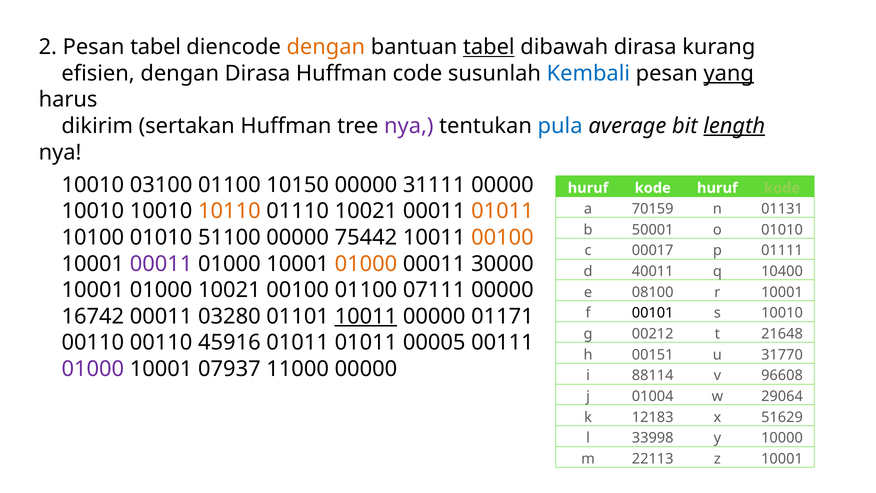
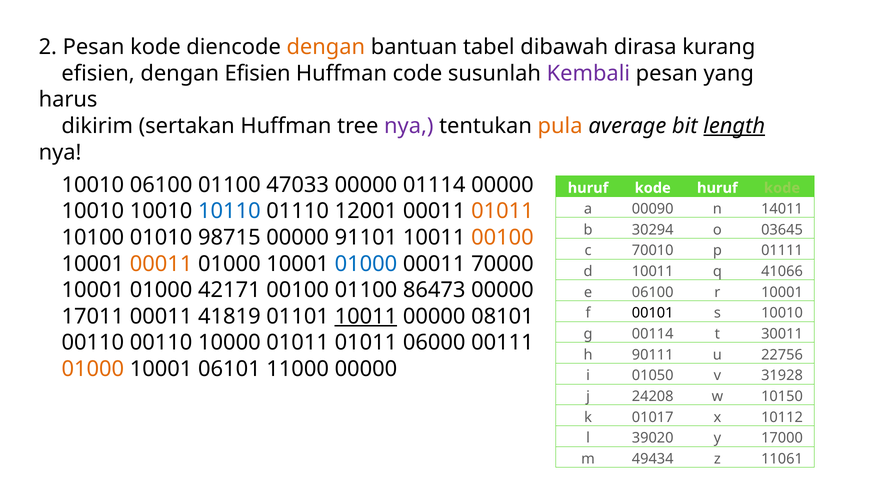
Pesan tabel: tabel -> kode (155, 47)
tabel underline: present -> none (489, 47)
dengan Dirasa: Dirasa -> Efisien (258, 73)
Kembali colour: blue -> purple (588, 73)
yang underline: present -> none (729, 73)
pula colour: blue -> orange (560, 126)
10010 03100: 03100 -> 06100 (161, 185)
10150: 10150 -> 47033 (298, 185)
31111: 31111 -> 01114 (434, 185)
70159: 70159 -> 00090 (653, 209)
01131: 01131 -> 14011 (782, 209)
10110 colour: orange -> blue (229, 211)
01110 10021: 10021 -> 12001 (366, 211)
50001: 50001 -> 30294 (653, 230)
o 01010: 01010 -> 03645 (782, 230)
51100: 51100 -> 98715 (229, 237)
75442: 75442 -> 91101 (366, 237)
00017: 00017 -> 70010 (653, 250)
00011 colour: purple -> orange (161, 264)
01000 colour: orange -> blue (366, 264)
30000: 30000 -> 70000 (502, 264)
d 40011: 40011 -> 10011 (653, 271)
10400: 10400 -> 41066 (782, 271)
01000 10021: 10021 -> 42171 (229, 290)
07111: 07111 -> 86473 (434, 290)
e 08100: 08100 -> 06100 (653, 292)
16742: 16742 -> 17011 (93, 316)
03280: 03280 -> 41819 (229, 316)
01171: 01171 -> 08101 (502, 316)
00212: 00212 -> 00114 (653, 334)
21648: 21648 -> 30011 (782, 334)
45916: 45916 -> 10000 (229, 342)
00005: 00005 -> 06000 (434, 342)
00151: 00151 -> 90111 (653, 355)
31770: 31770 -> 22756 (782, 355)
01000 colour: purple -> orange (93, 369)
07937: 07937 -> 06101 (229, 369)
88114: 88114 -> 01050 (653, 375)
96608: 96608 -> 31928 (782, 375)
01004: 01004 -> 24208 (653, 396)
29064: 29064 -> 10150 (782, 396)
12183: 12183 -> 01017 (653, 417)
51629: 51629 -> 10112 (782, 417)
33998: 33998 -> 39020 (653, 438)
10000: 10000 -> 17000 (782, 438)
22113: 22113 -> 49434 (653, 459)
z 10001: 10001 -> 11061 (782, 459)
